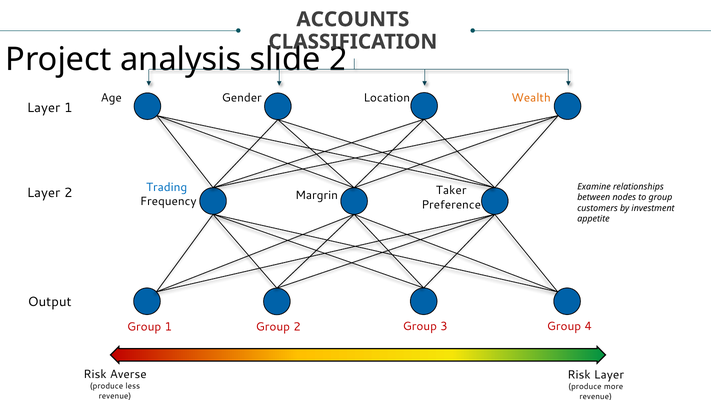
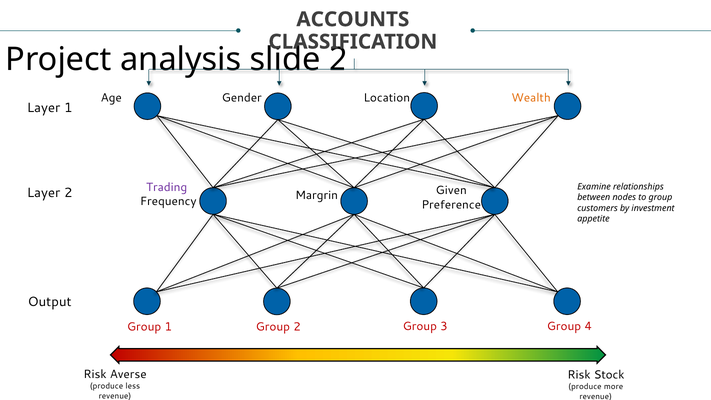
Trading colour: blue -> purple (167, 187)
Taker: Taker -> Given (451, 191)
Risk Layer: Layer -> Stock (609, 375)
